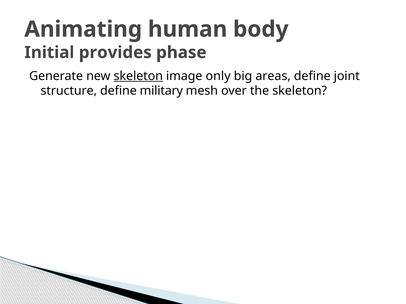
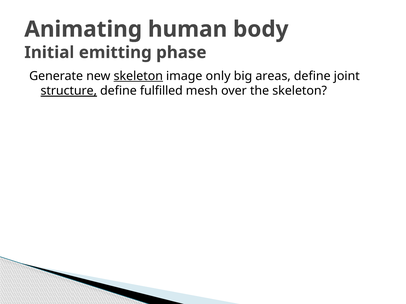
provides: provides -> emitting (115, 53)
structure underline: none -> present (69, 91)
military: military -> fulfilled (161, 91)
